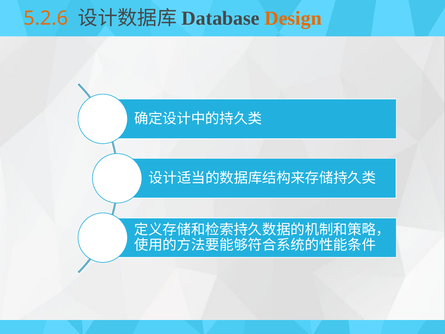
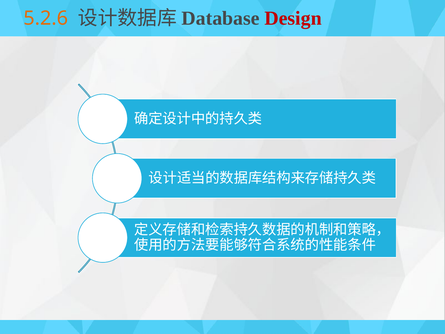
Design colour: orange -> red (293, 18)
